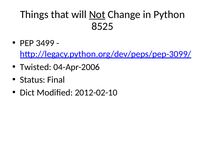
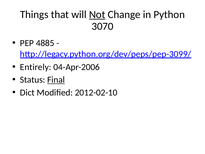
8525: 8525 -> 3070 (102, 26)
3499: 3499 -> 4885 (45, 43)
Twisted: Twisted -> Entirely (36, 67)
Final underline: none -> present (56, 80)
